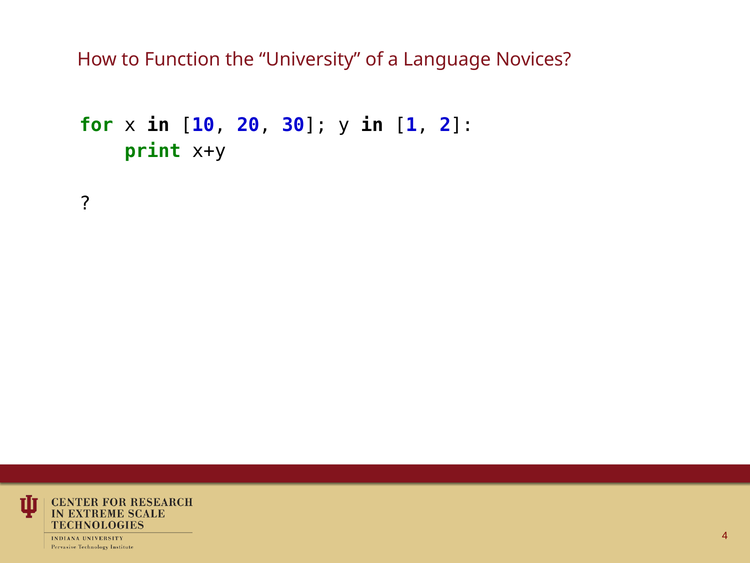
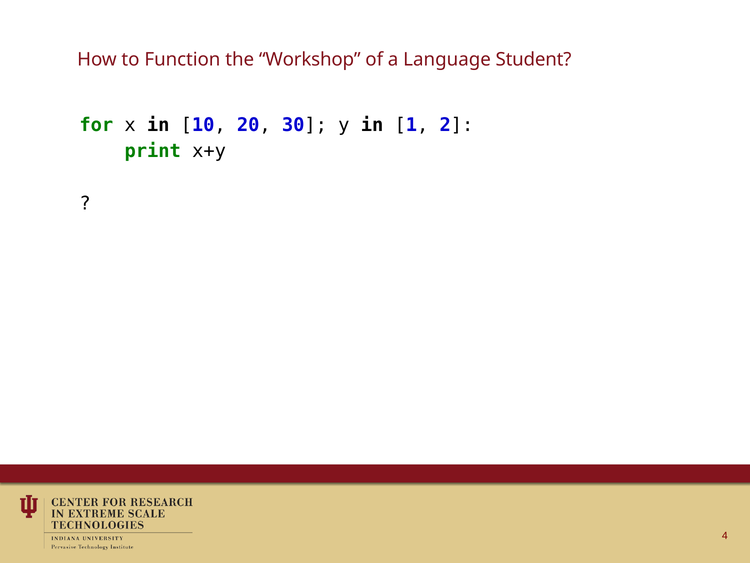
University: University -> Workshop (310, 60)
Novices: Novices -> Student (533, 60)
